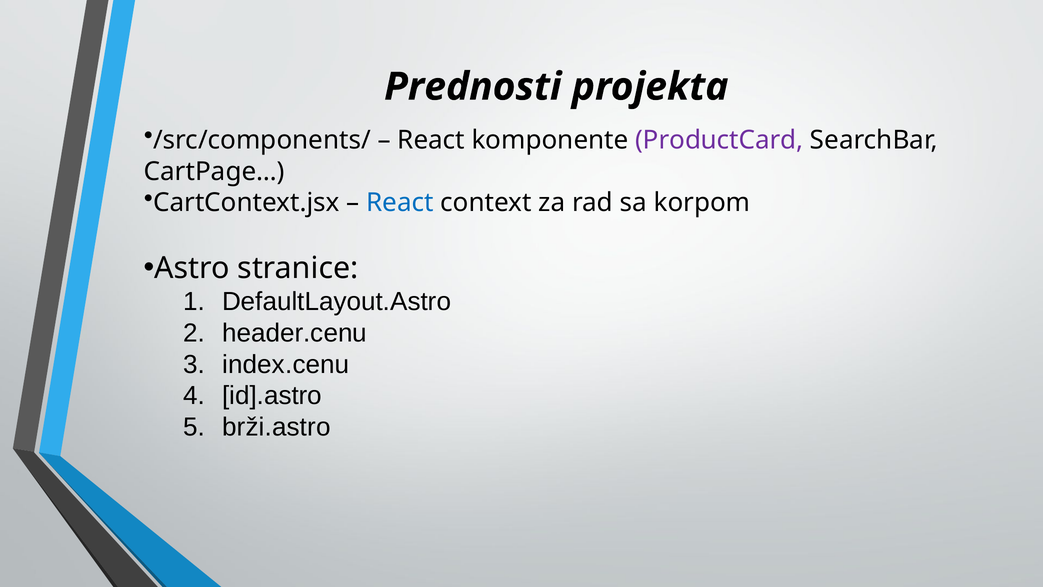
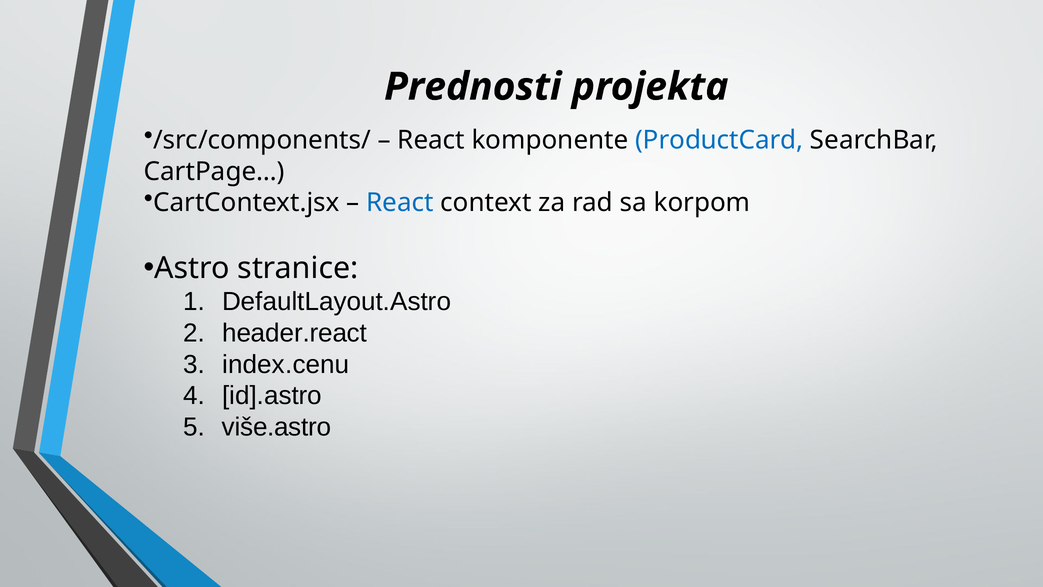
ProductCard colour: purple -> blue (719, 140)
header.cenu: header.cenu -> header.react (295, 333)
brži.astro: brži.astro -> više.astro (277, 427)
